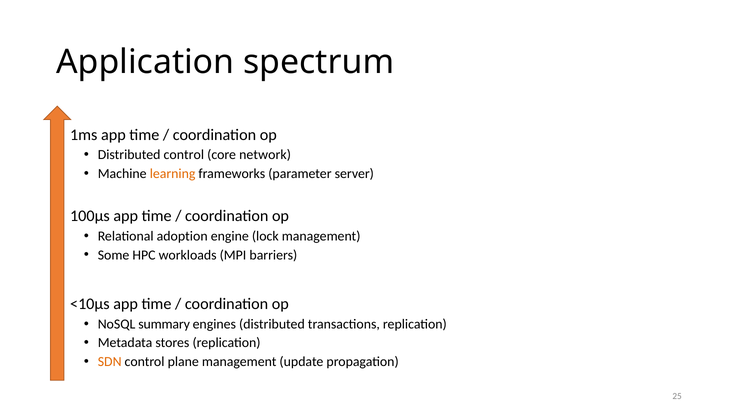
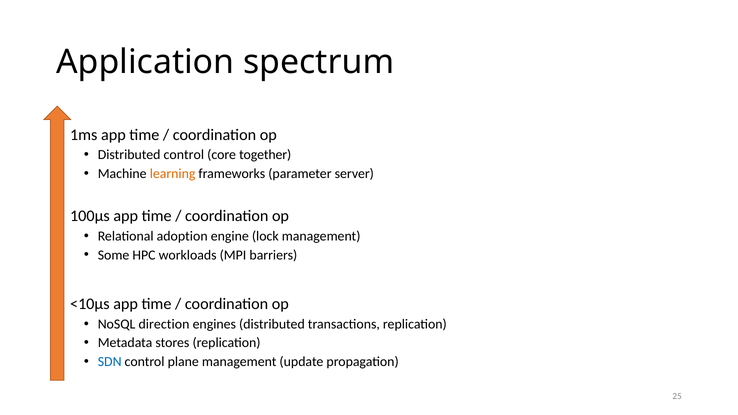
network: network -> together (265, 155)
summary: summary -> direction (164, 324)
SDN colour: orange -> blue (110, 362)
